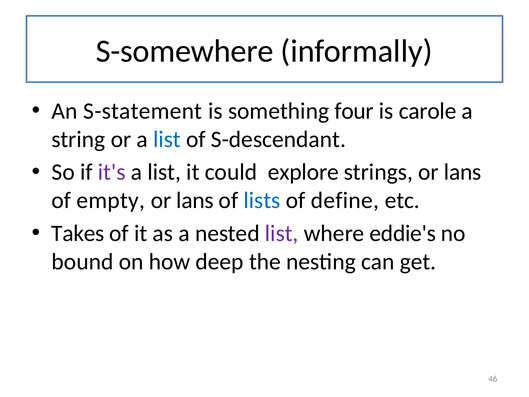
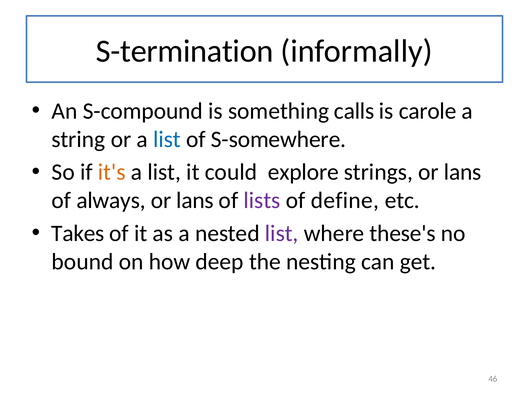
S-somewhere: S-somewhere -> S-termination (185, 51)
S-statement: S-statement -> S-compound (143, 111)
four: four -> calls (354, 111)
S-descendant: S-descendant -> S-somewhere (279, 139)
it's colour: purple -> orange (112, 172)
empty: empty -> always (111, 200)
lists colour: blue -> purple (262, 200)
eddie's: eddie's -> these's (403, 233)
